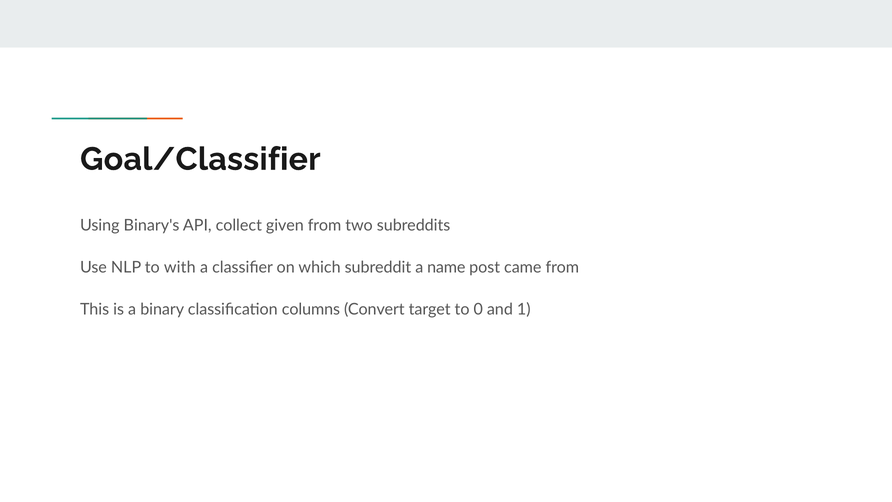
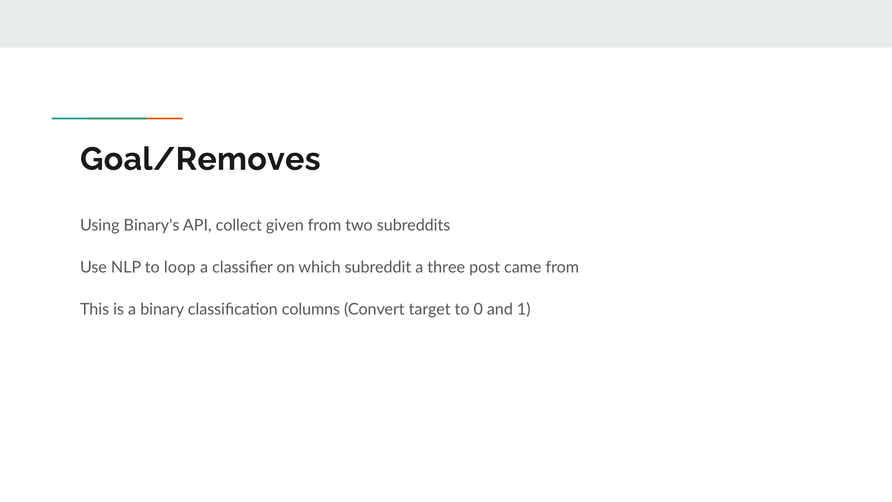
Goal/Classifier: Goal/Classifier -> Goal/Removes (200, 159)
with: with -> loop (180, 267)
name: name -> three (446, 267)
